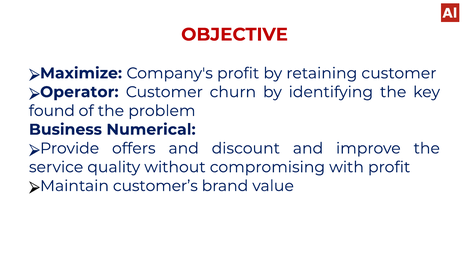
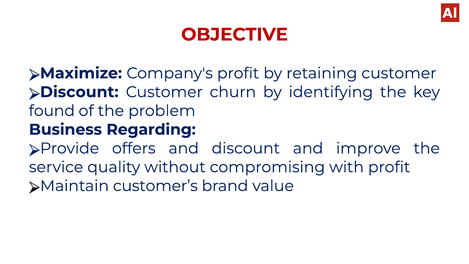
Operator: Operator -> Discount (79, 92)
Numerical: Numerical -> Regarding (151, 129)
